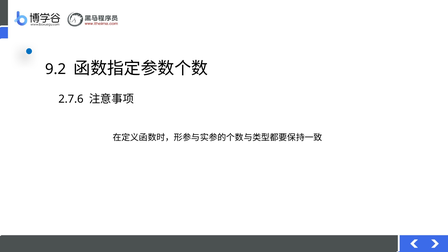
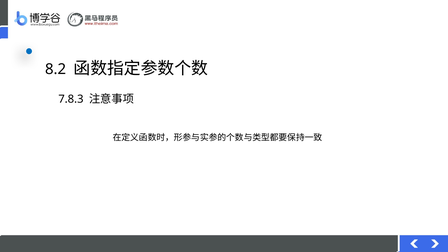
9.2: 9.2 -> 8.2 (56, 69)
2.7.6: 2.7.6 -> 7.8.3 (71, 99)
